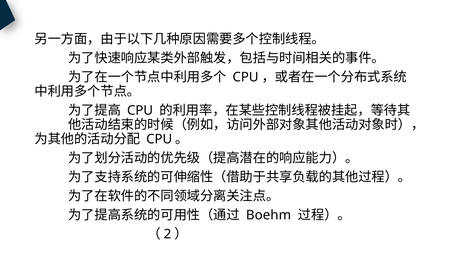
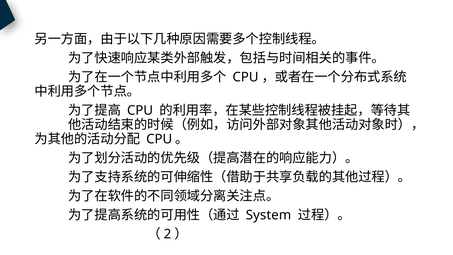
Boehm: Boehm -> System (269, 215)
